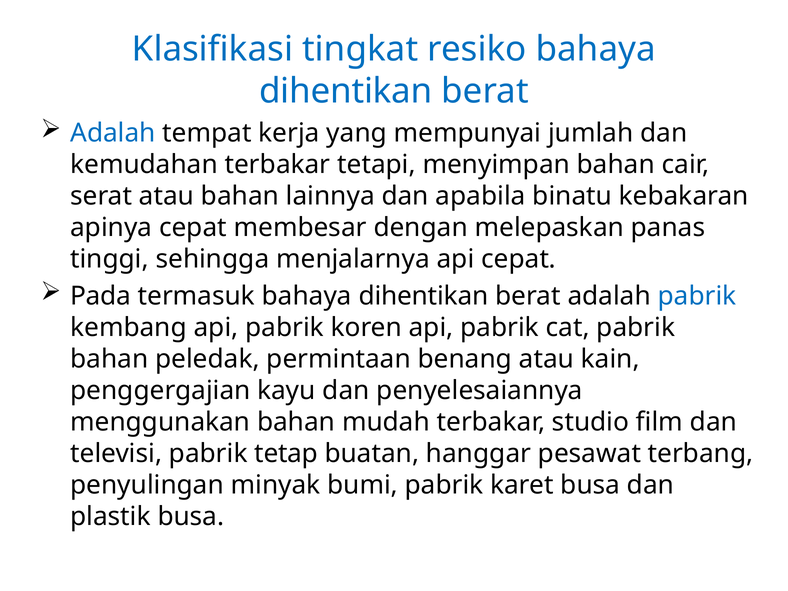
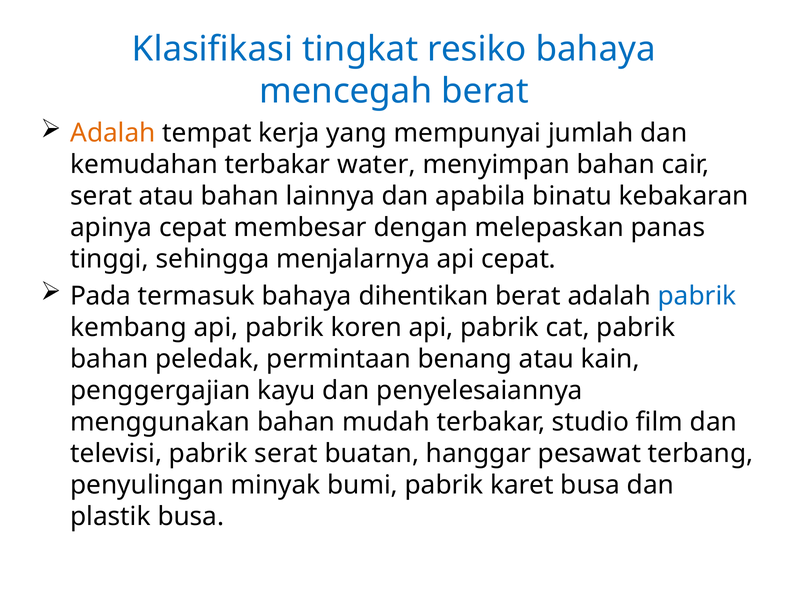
dihentikan: dihentikan -> mencegah (346, 91)
Adalah colour: blue -> orange (113, 133)
tetapi: tetapi -> water (376, 165)
pabrik tetap: tetap -> serat (286, 454)
